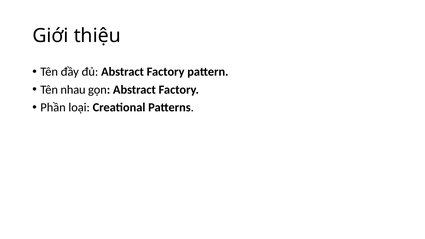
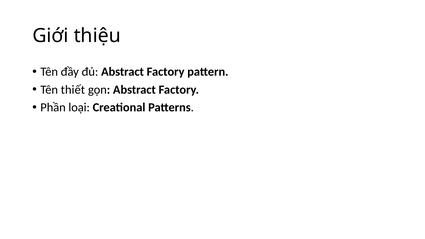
nhau: nhau -> thiết (73, 90)
